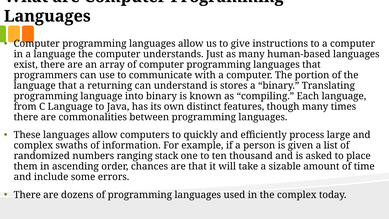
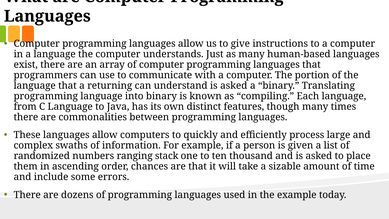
understand is stores: stores -> asked (234, 86)
the complex: complex -> example (297, 195)
